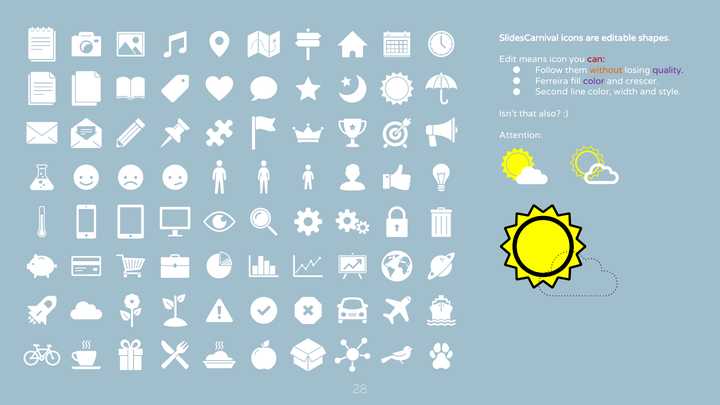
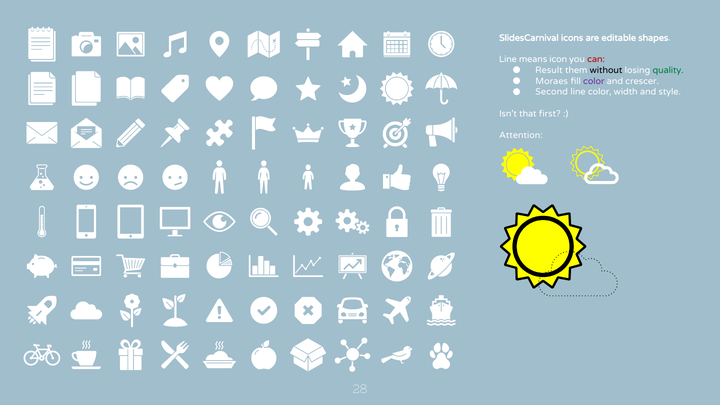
Edit: Edit -> Line (508, 59)
Follow: Follow -> Result (549, 70)
without colour: orange -> black (606, 70)
quality colour: purple -> green (668, 70)
Ferreira: Ferreira -> Moraes (552, 81)
also: also -> first (550, 114)
